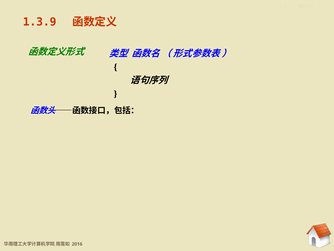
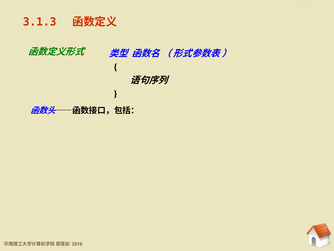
1.3.9: 1.3.9 -> 3.1.3 (40, 22)
